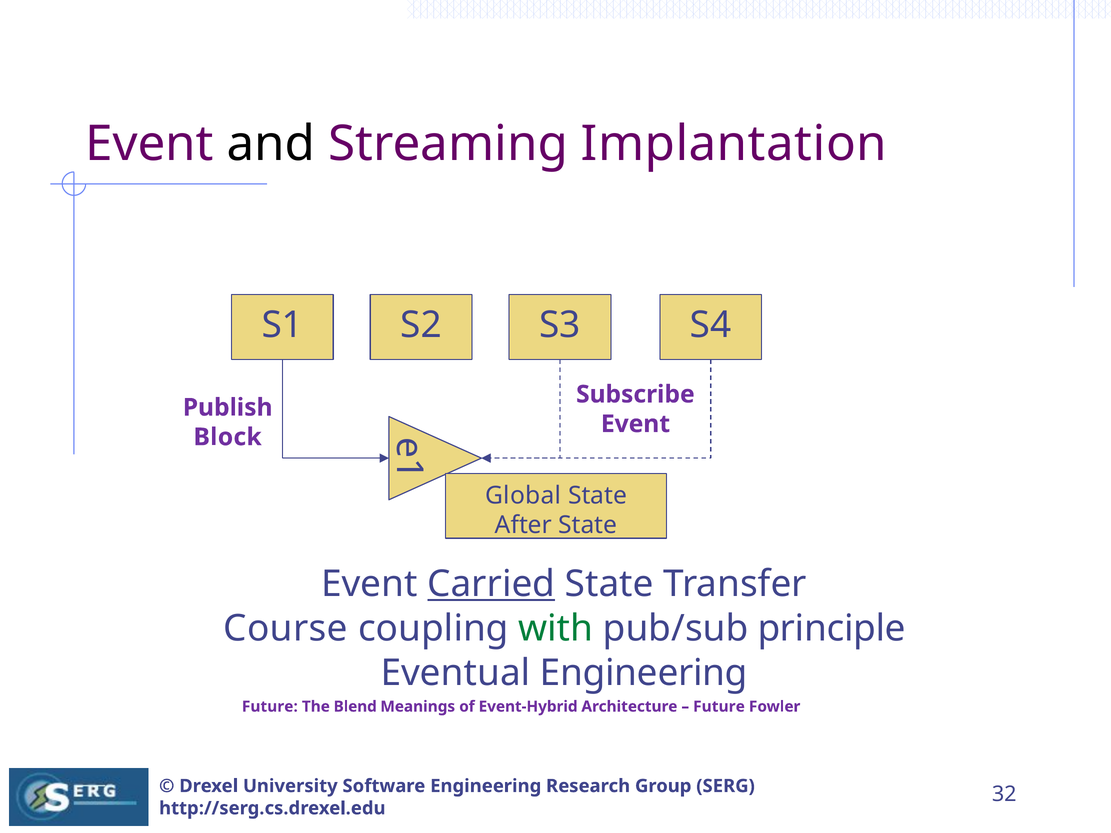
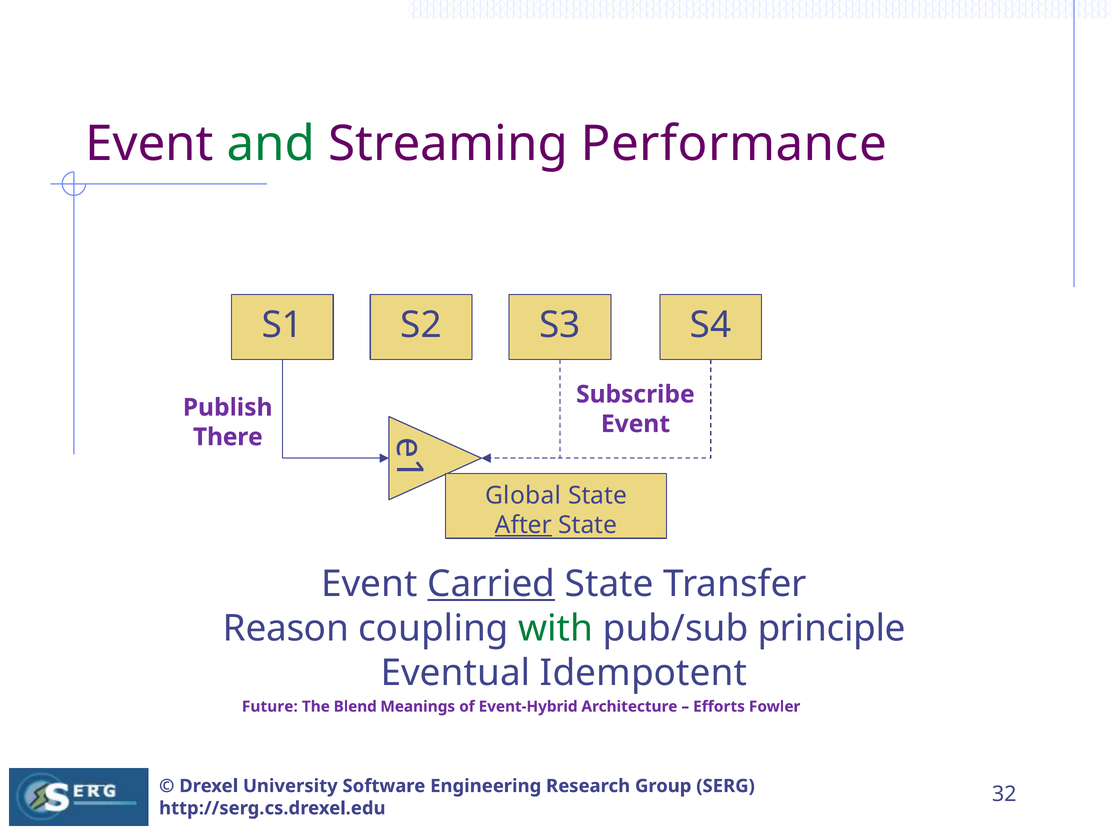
and colour: black -> green (271, 144)
Implantation: Implantation -> Performance (734, 144)
Block: Block -> There (228, 437)
After underline: none -> present (523, 525)
Course: Course -> Reason (286, 629)
Eventual Engineering: Engineering -> Idempotent (644, 673)
Future: Future -> Efforts (719, 707)
